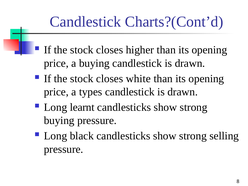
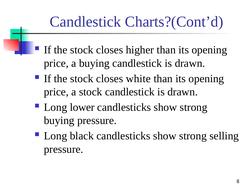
a types: types -> stock (91, 92)
learnt: learnt -> lower (82, 107)
